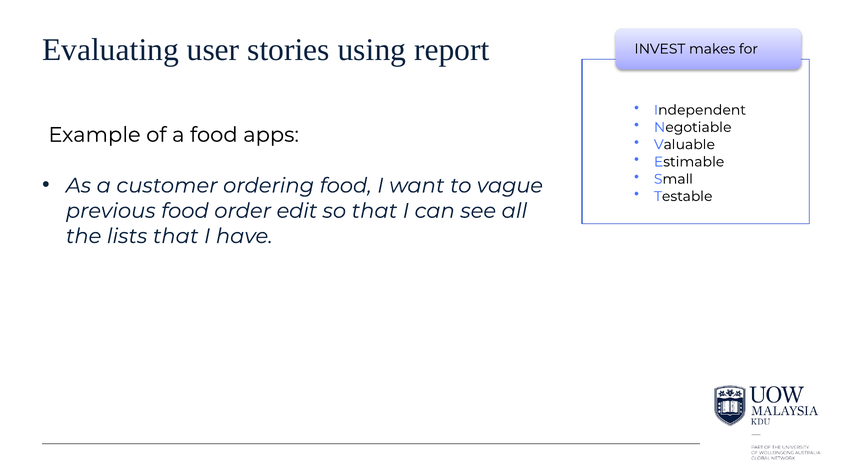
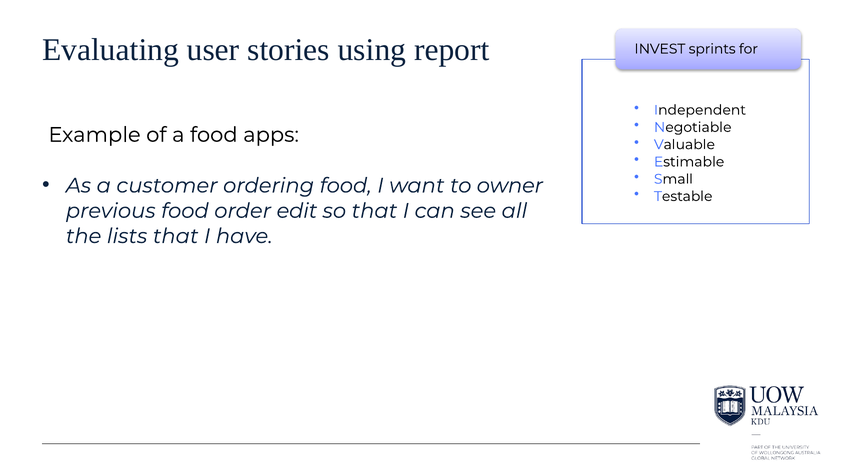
makes: makes -> sprints (712, 49)
vague: vague -> owner (510, 186)
